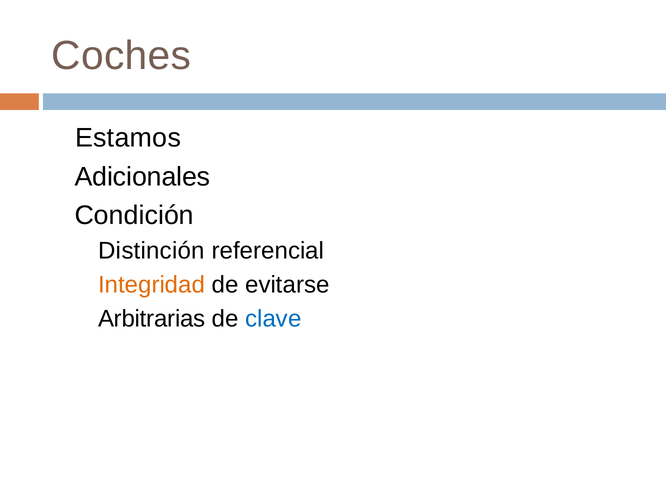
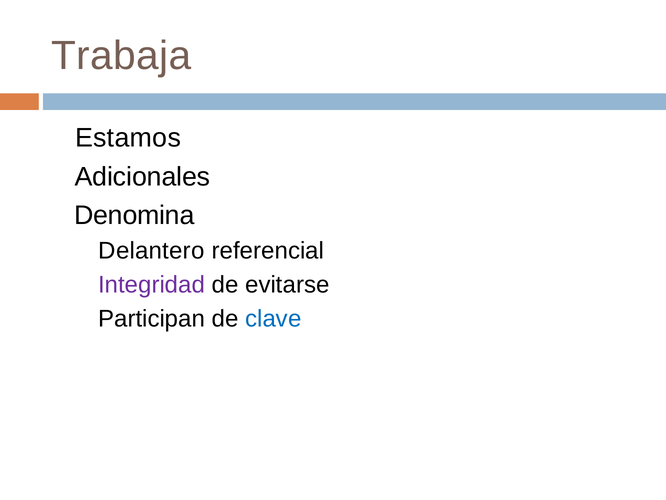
Coches: Coches -> Trabaja (121, 56)
Condición: Condición -> Denomina (134, 215)
Distinción: Distinción -> Delantero (151, 251)
Integridad colour: orange -> purple (152, 285)
Arbitrarias: Arbitrarias -> Participan (152, 318)
